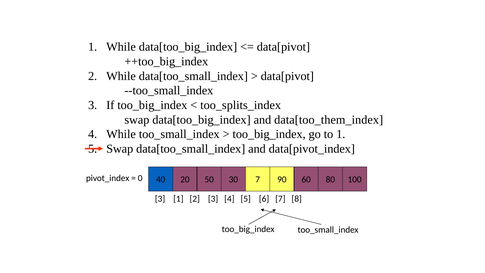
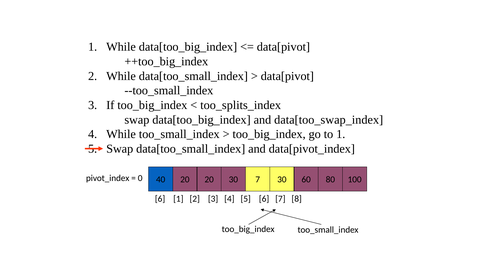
data[too_them_index: data[too_them_index -> data[too_swap_index (329, 120)
20 50: 50 -> 20 (209, 179)
7 90: 90 -> 30 (282, 179)
3: 3 -> 6 (160, 199)
